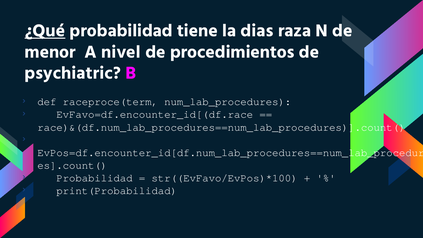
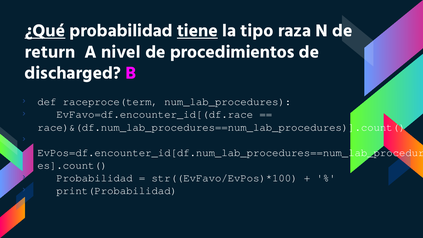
tiene underline: none -> present (197, 31)
dias: dias -> tipo (257, 31)
menor: menor -> return (50, 52)
psychiatric: psychiatric -> discharged (73, 73)
